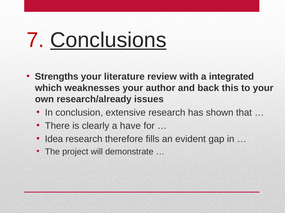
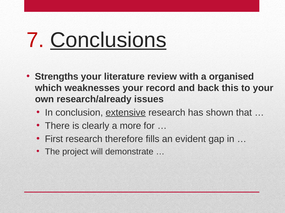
integrated: integrated -> organised (231, 77)
author: author -> record (161, 88)
extensive underline: none -> present (126, 113)
have: have -> more (130, 126)
Idea: Idea -> First (54, 139)
